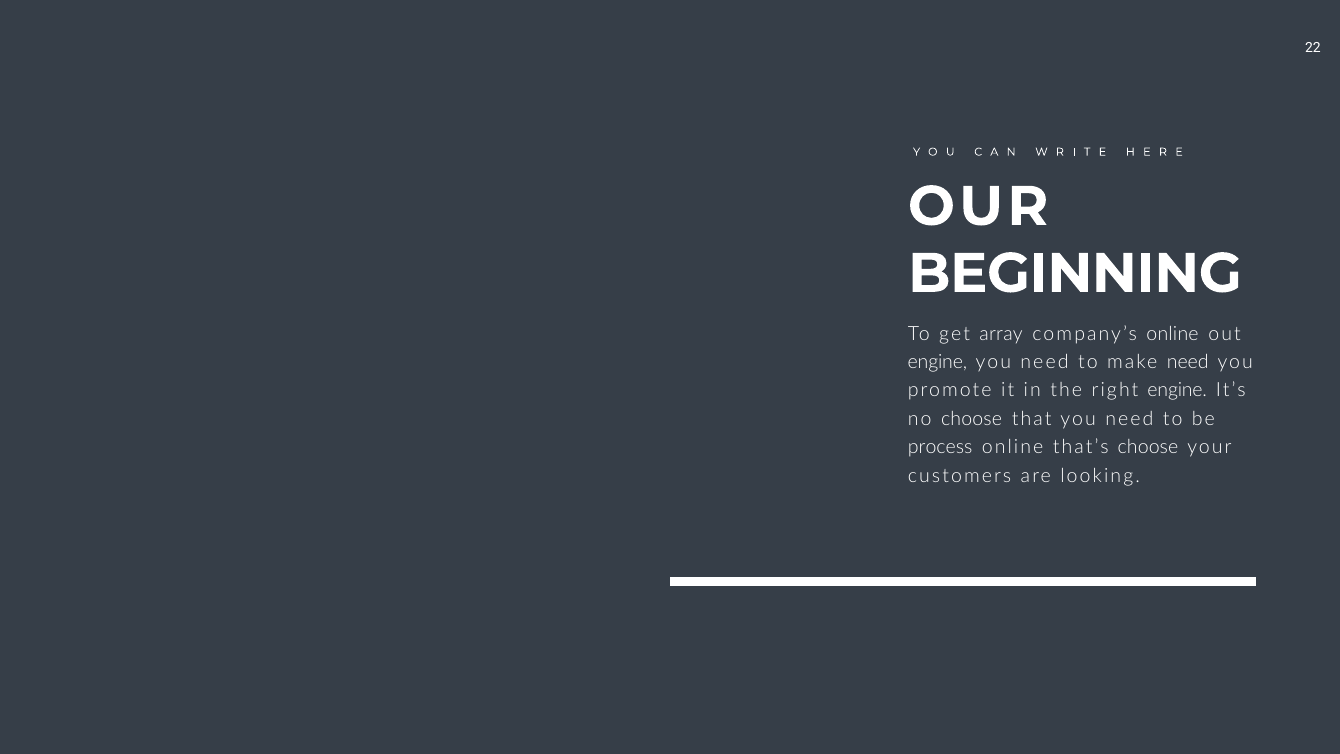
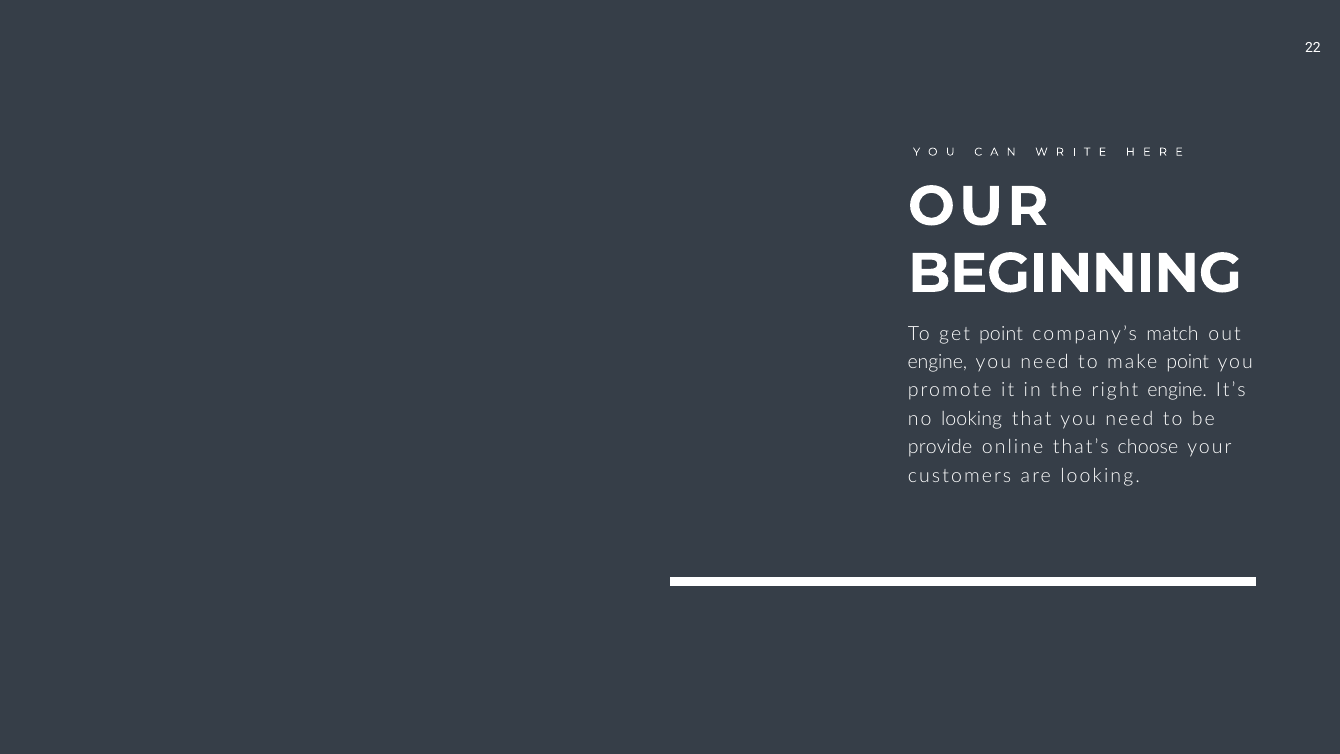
get array: array -> point (1001, 334)
company’s online: online -> match (1173, 334)
make need: need -> point (1188, 362)
no choose: choose -> looking (972, 419)
process: process -> provide (940, 447)
